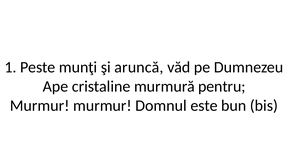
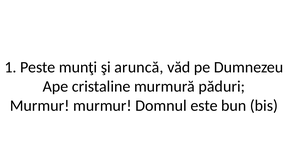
pentru: pentru -> păduri (222, 86)
